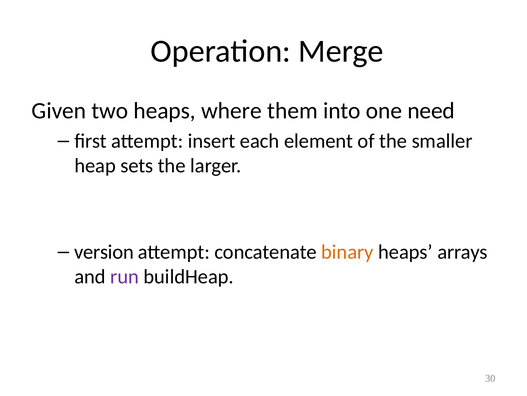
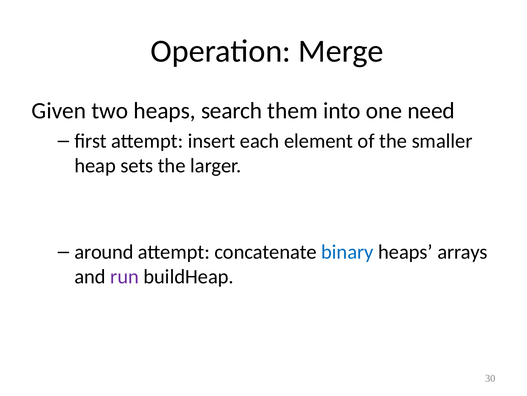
where: where -> search (232, 111)
version: version -> around (104, 252)
binary colour: orange -> blue (347, 252)
